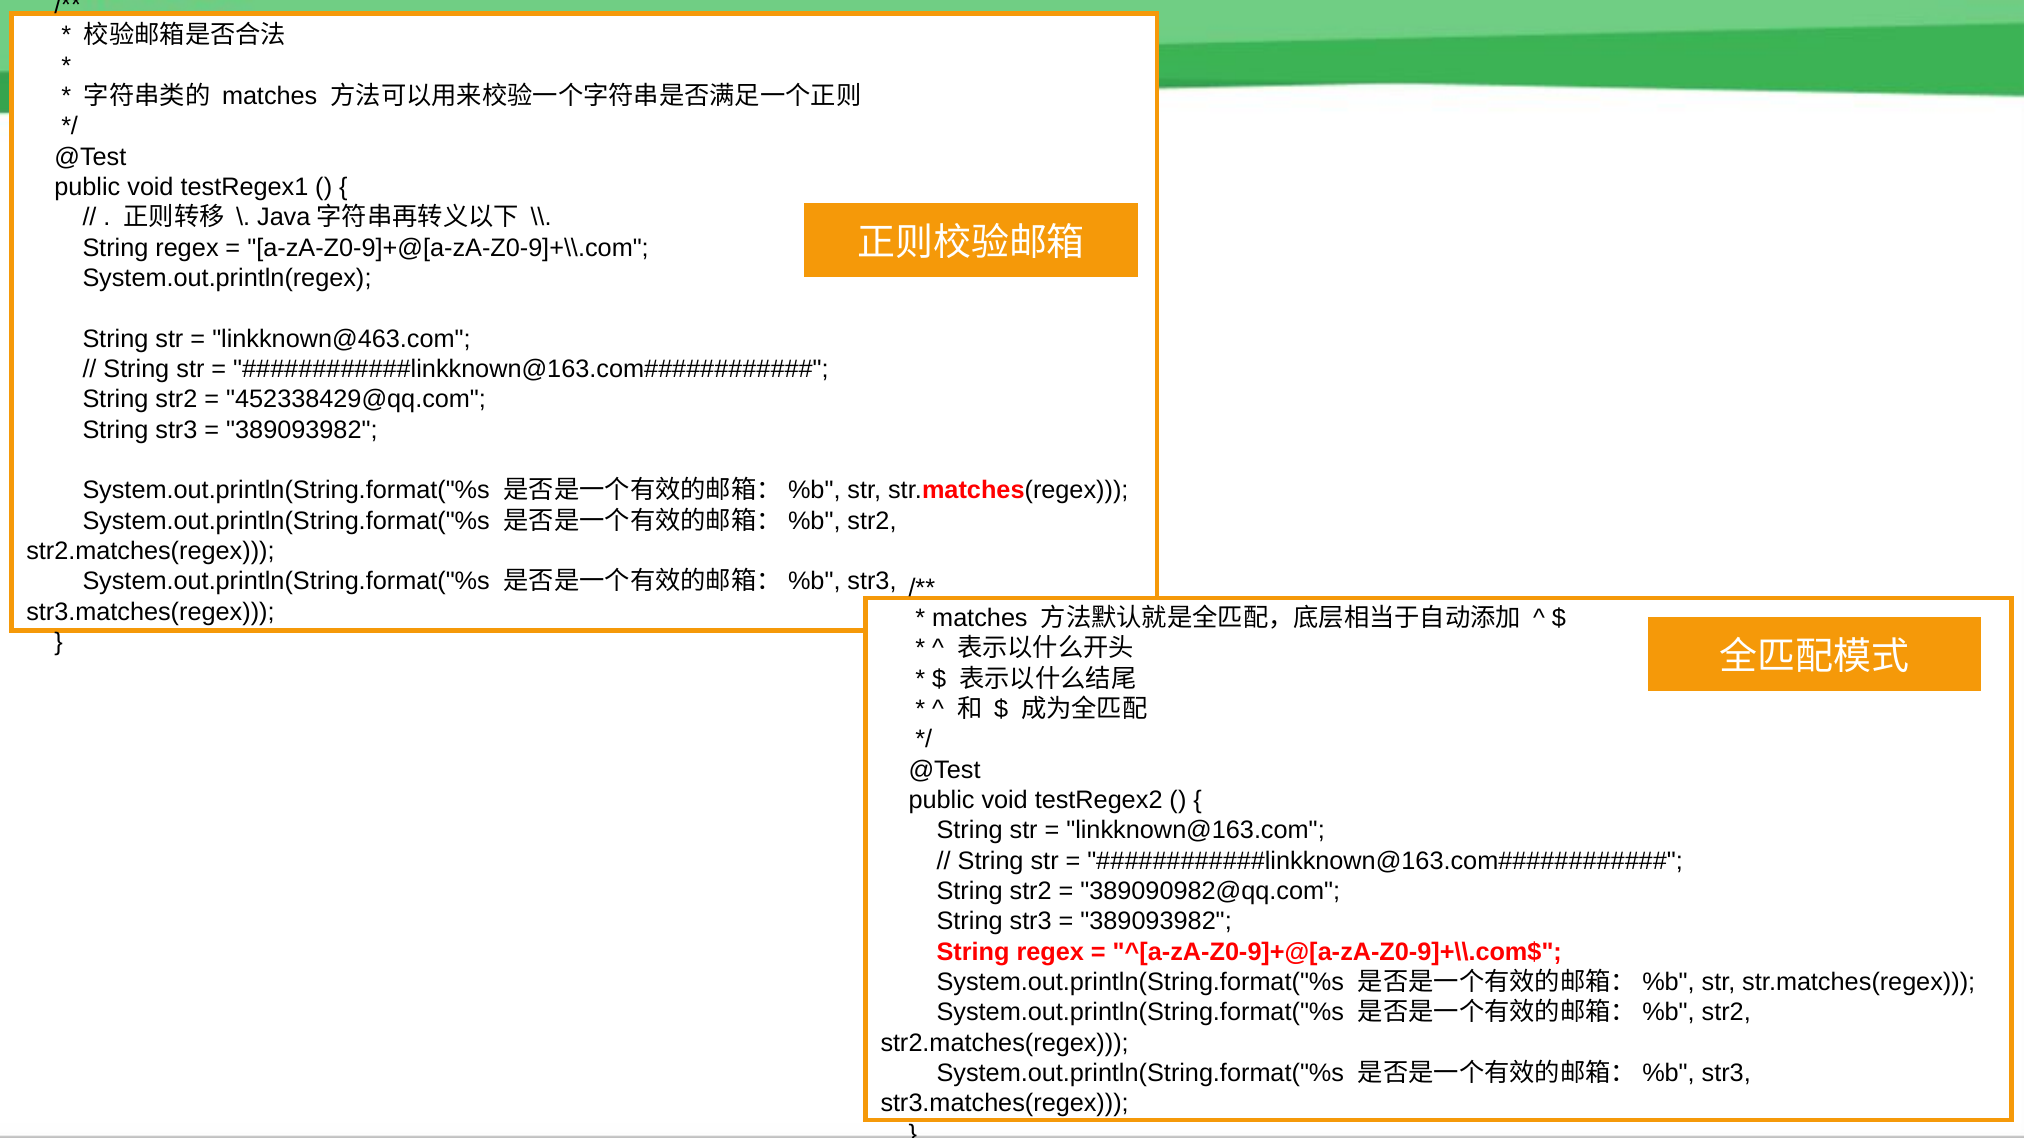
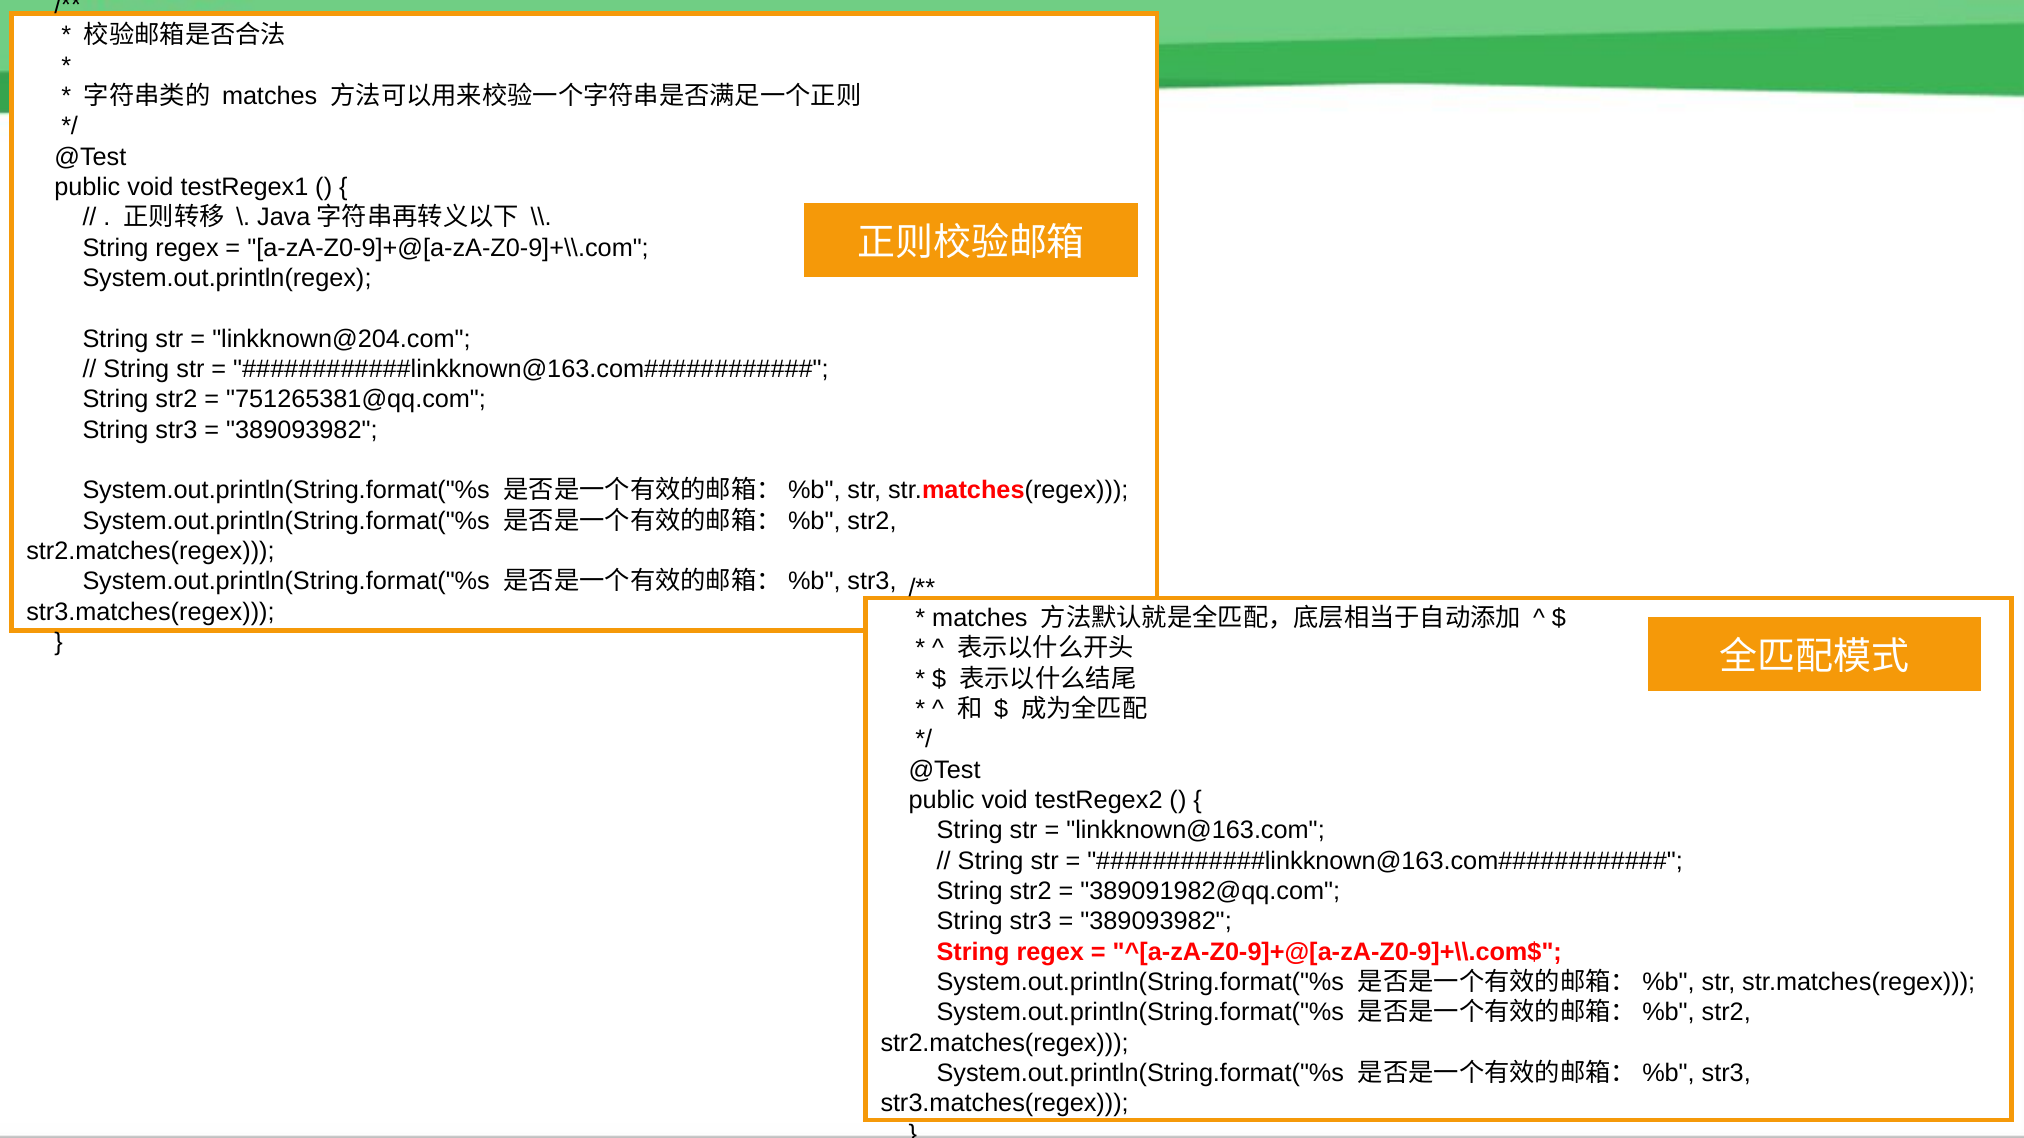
linkknown@463.com: linkknown@463.com -> linkknown@204.com (341, 339)
452338429@qq.com: 452338429@qq.com -> 751265381@qq.com (356, 400)
389090982@qq.com: 389090982@qq.com -> 389091982@qq.com (1210, 892)
